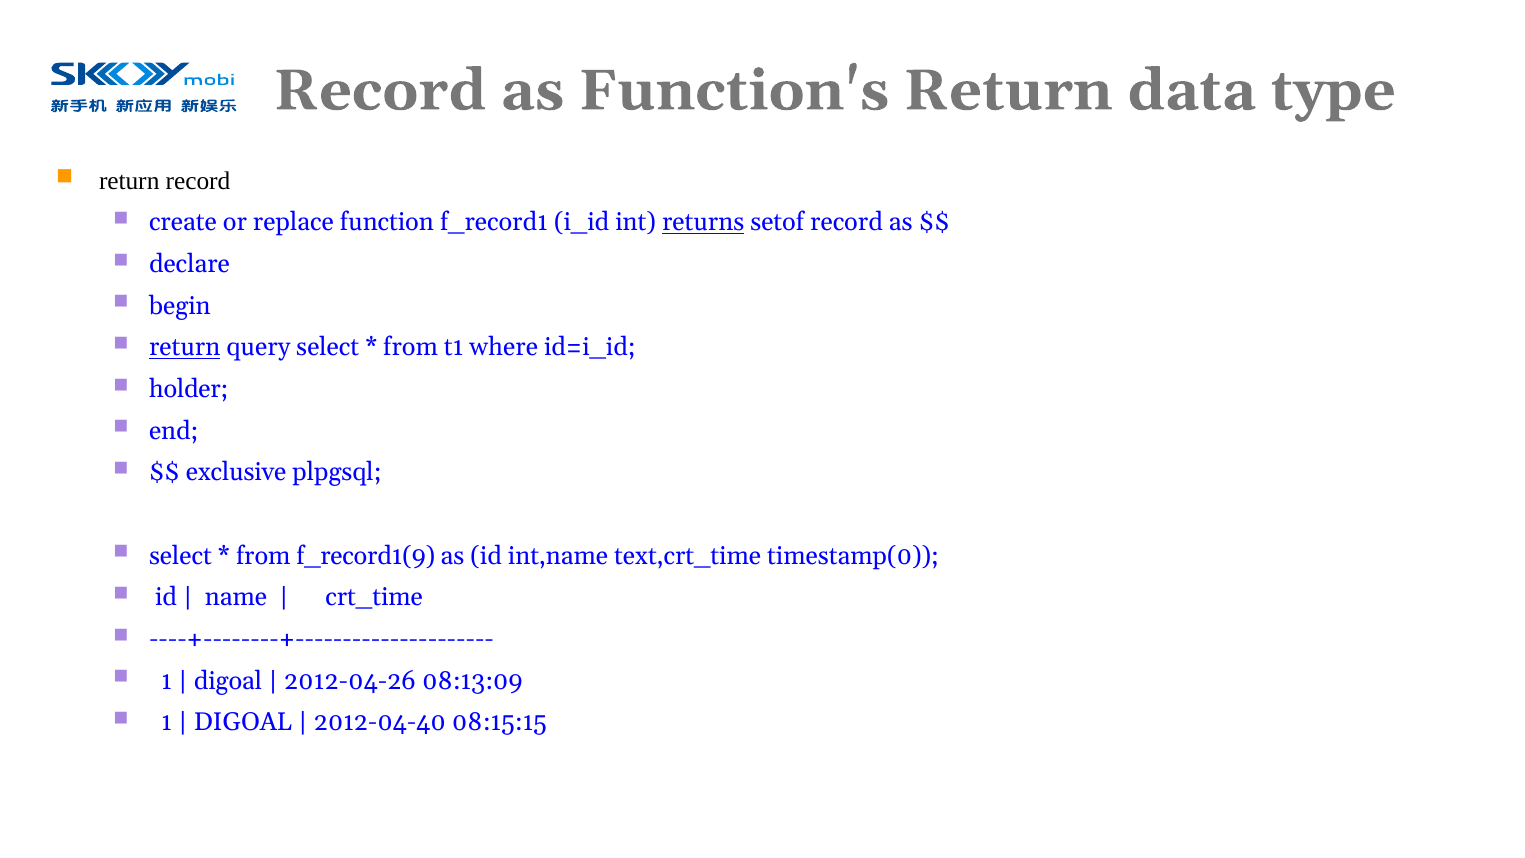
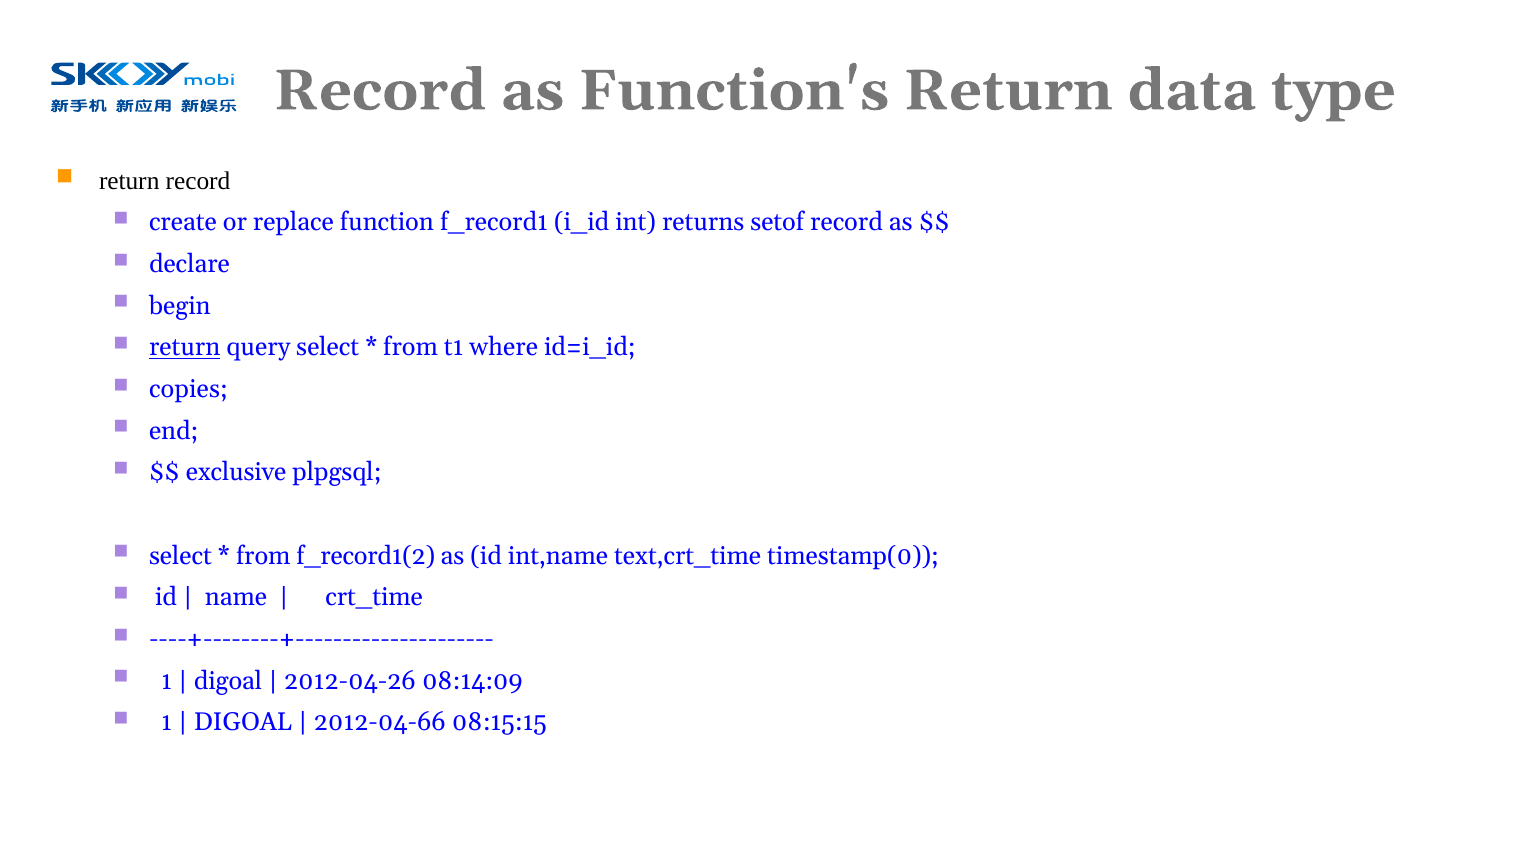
returns underline: present -> none (703, 222)
holder: holder -> copies (189, 389)
f_record1(9: f_record1(9 -> f_record1(2 (366, 556)
08:13:09: 08:13:09 -> 08:14:09 (472, 681)
2012-04-40: 2012-04-40 -> 2012-04-66 (380, 722)
